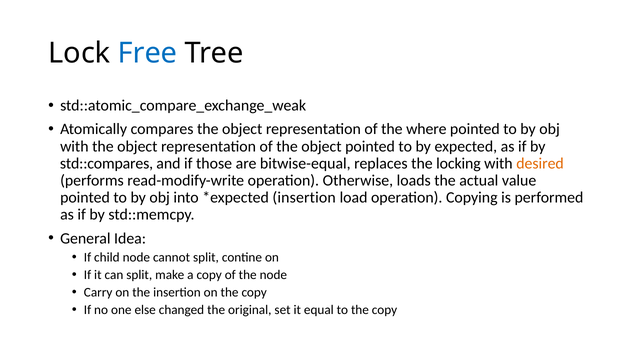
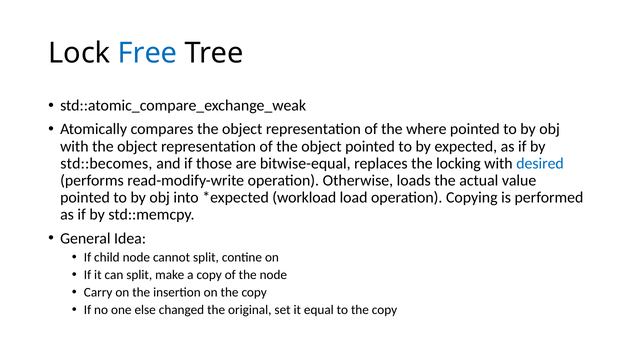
std::compares: std::compares -> std::becomes (106, 163)
desired colour: orange -> blue (540, 163)
insertion: insertion -> workload (304, 198)
